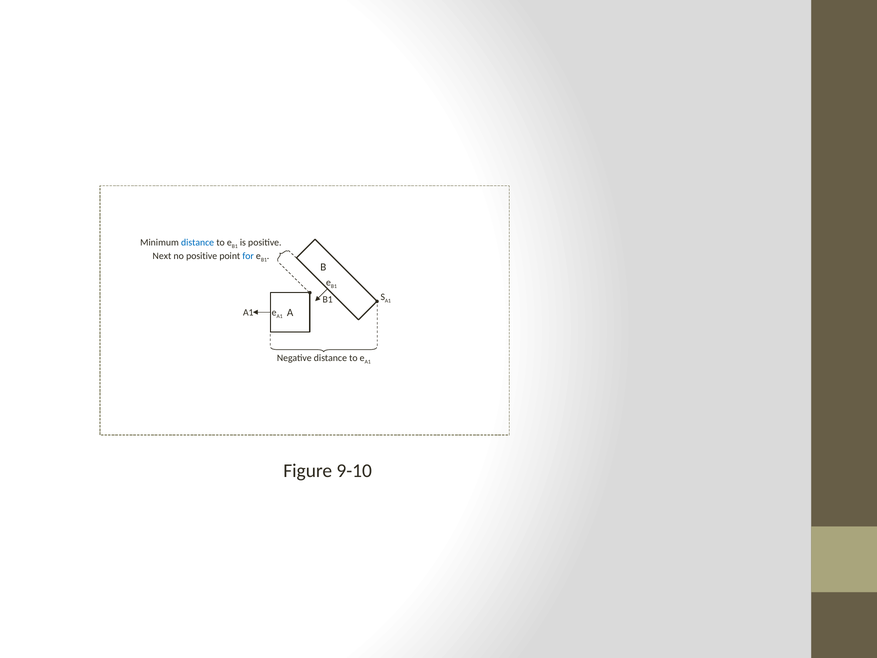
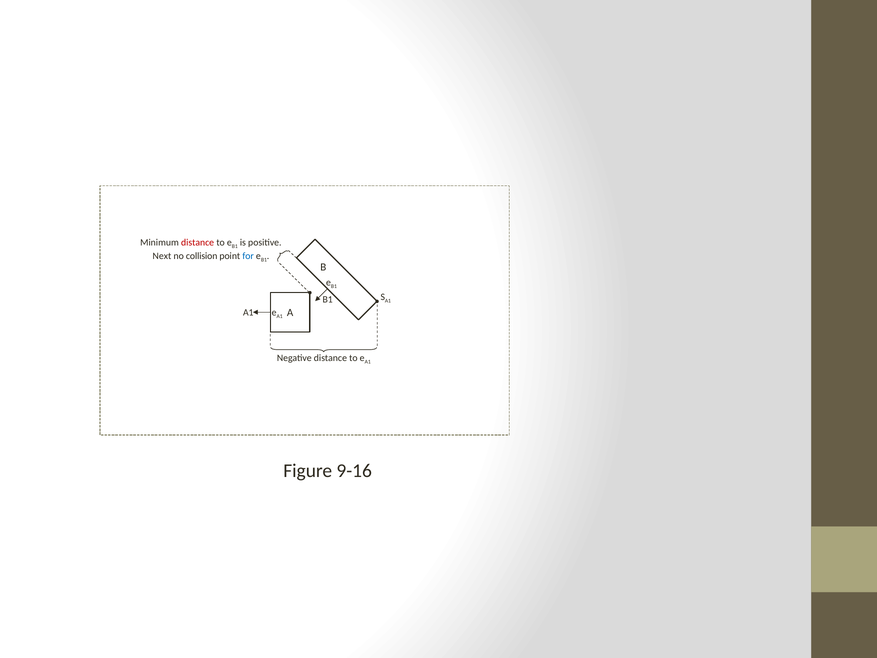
distance colour: blue -> red (198, 243)
no positive: positive -> collision (202, 256)
9-10: 9-10 -> 9-16 (354, 470)
